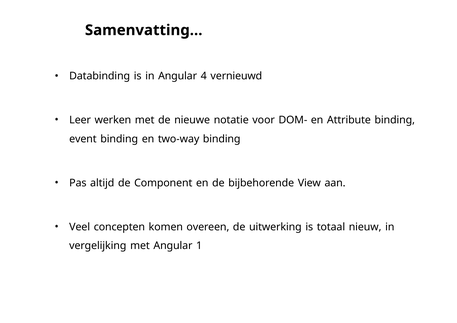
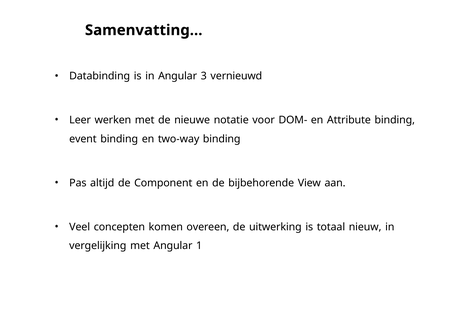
4: 4 -> 3 (204, 76)
